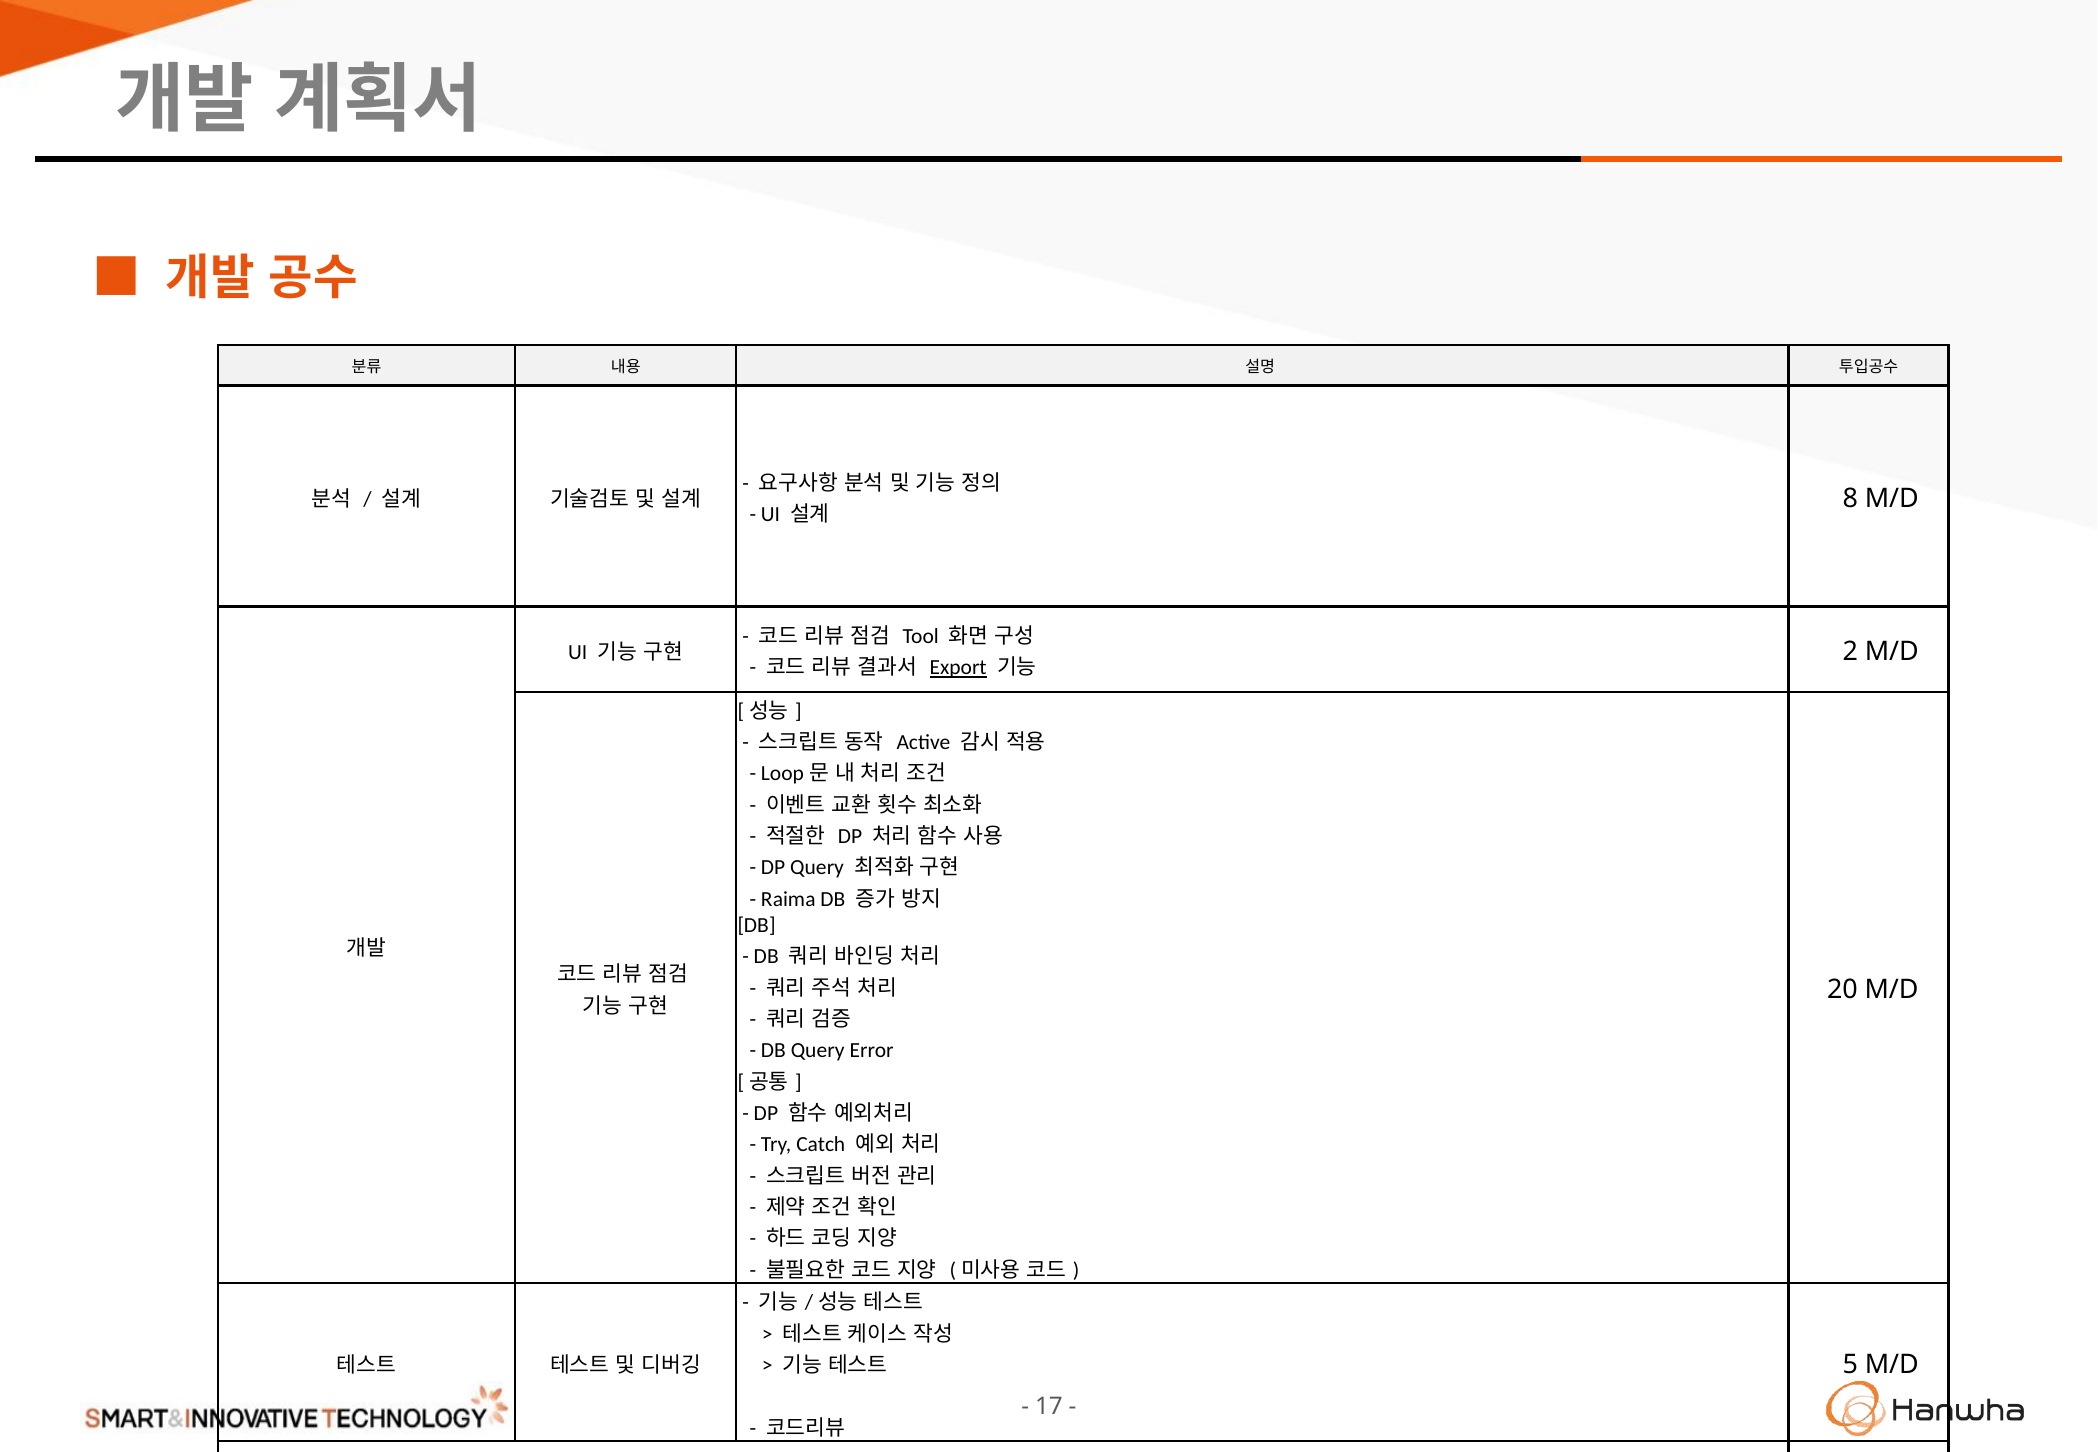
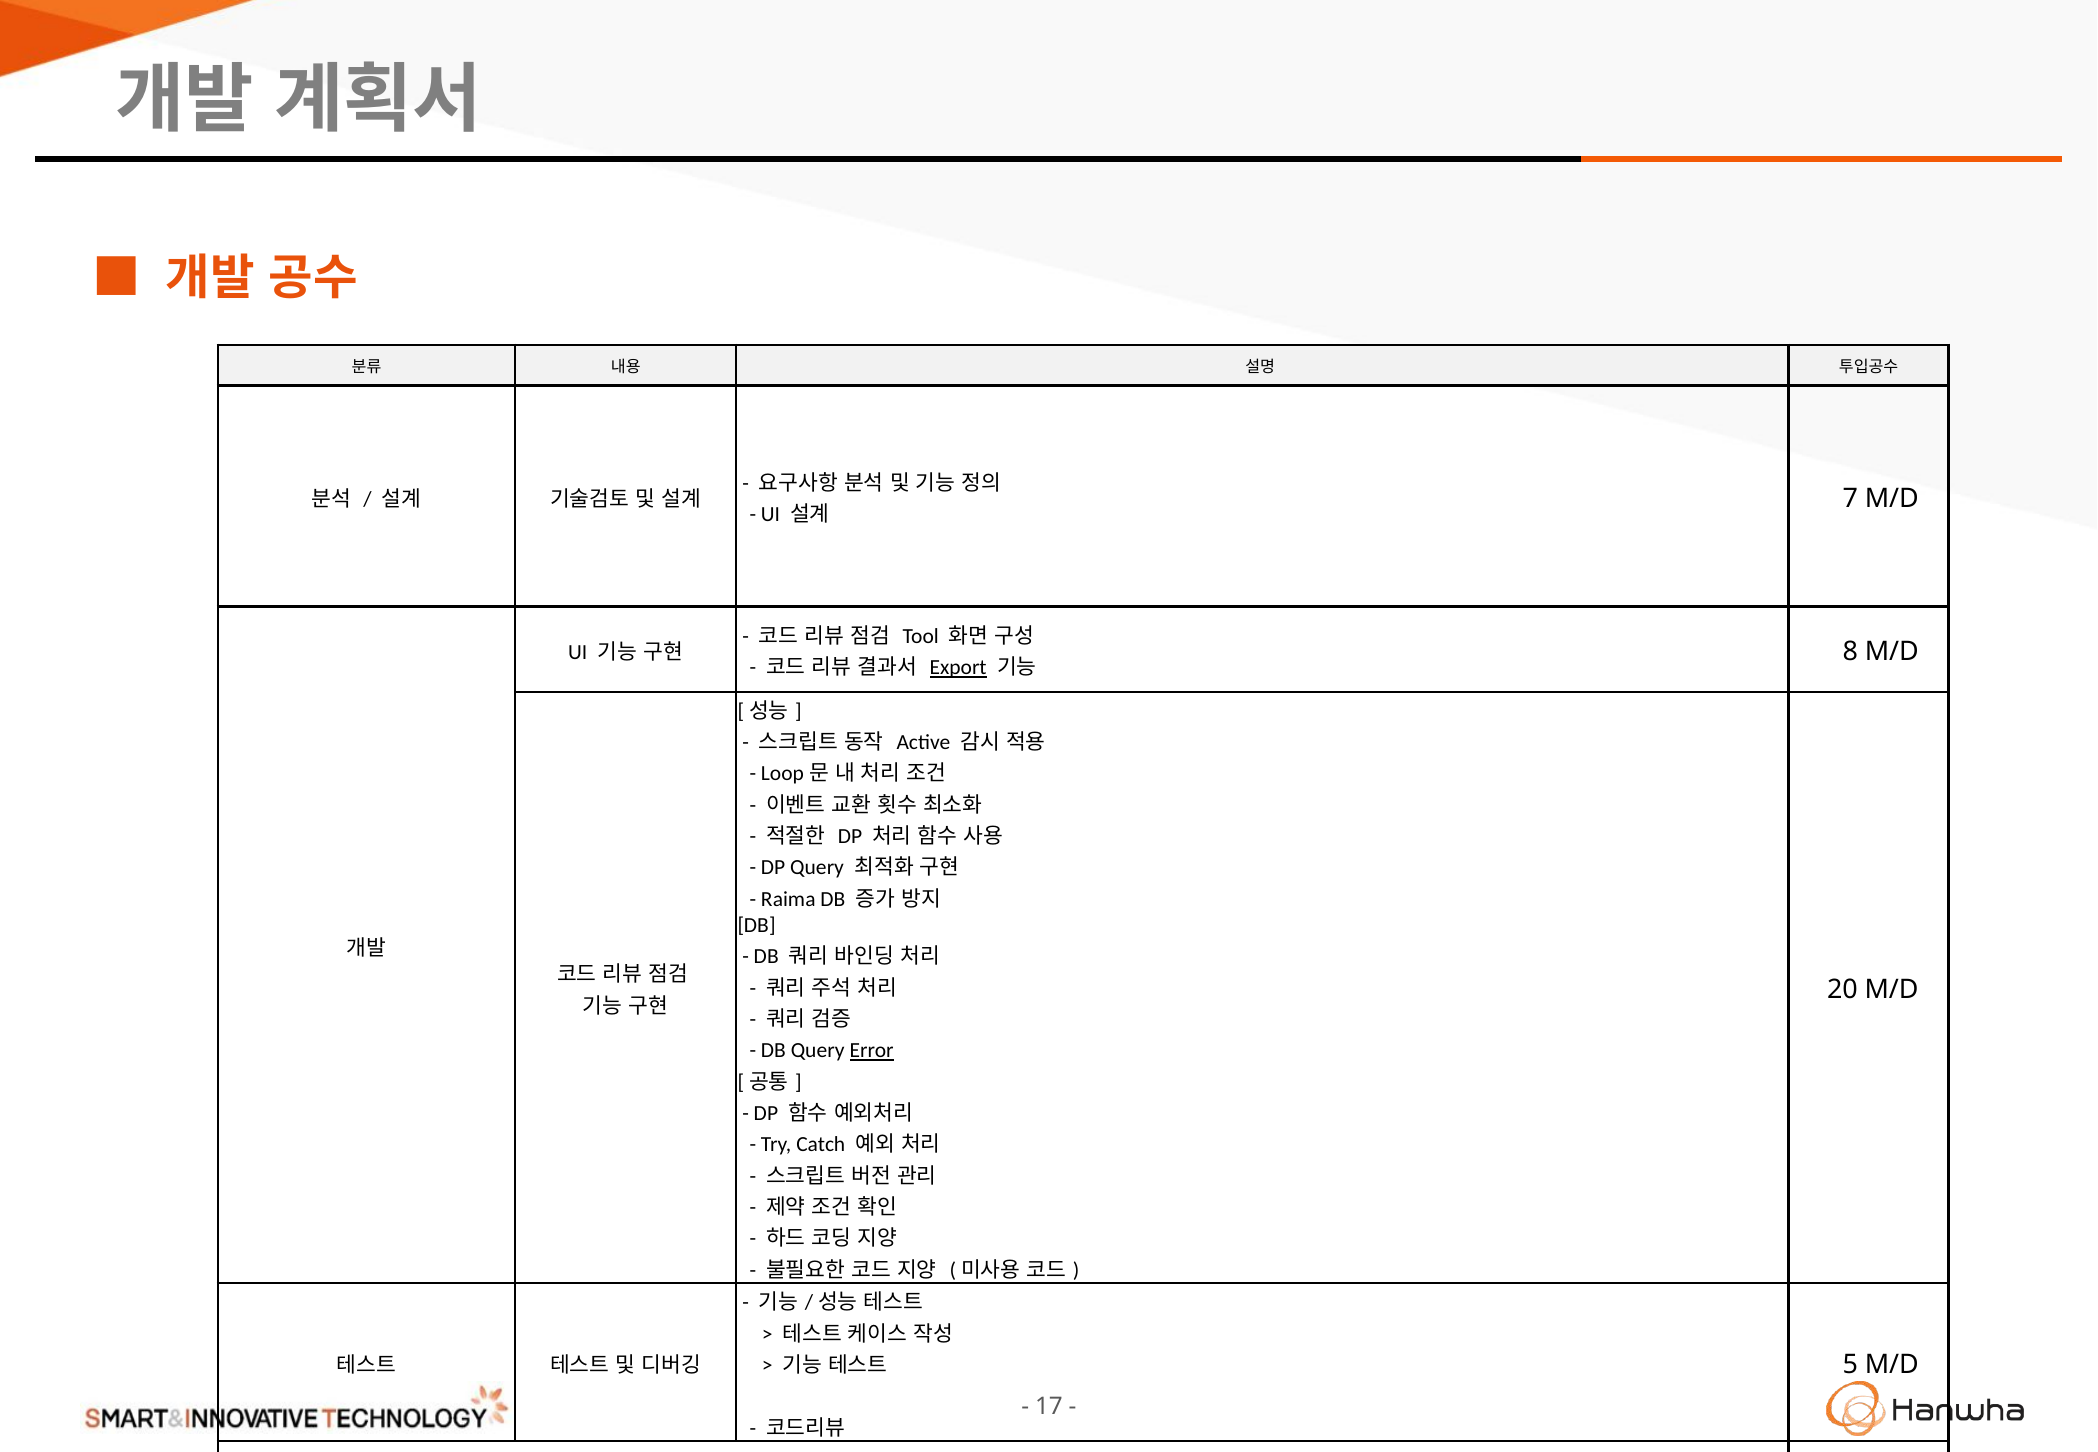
8: 8 -> 7 (1850, 499)
2: 2 -> 8 (1850, 652)
Error underline: none -> present (872, 1051)
